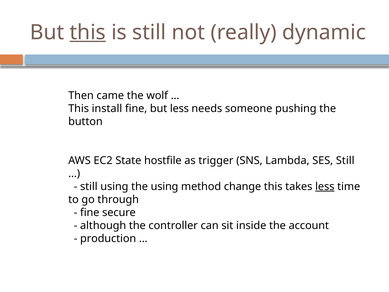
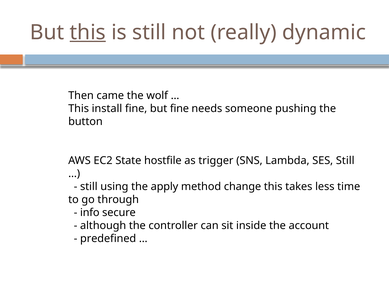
but less: less -> fine (179, 109)
the using: using -> apply (164, 186)
less underline: present -> none (325, 186)
fine: fine -> info (90, 212)
production: production -> predefined (108, 238)
